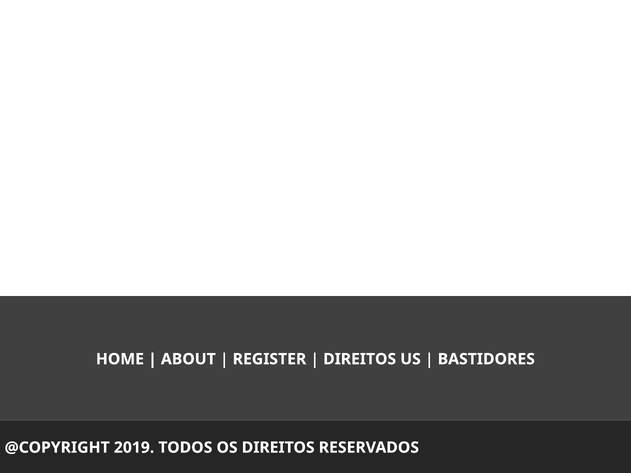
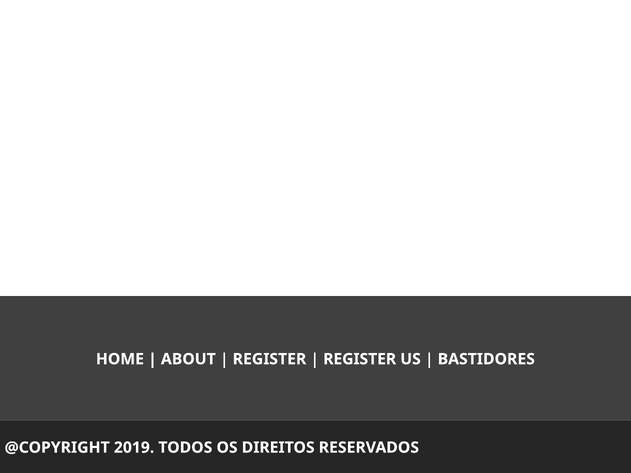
DIREITOS: DIREITOS -> REGISTER (360, 359)
